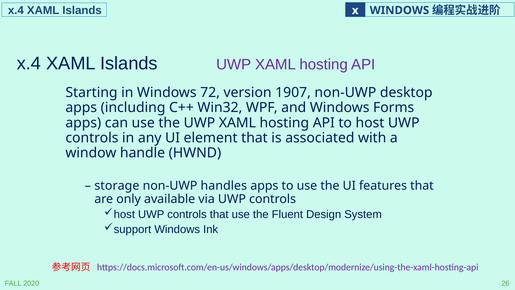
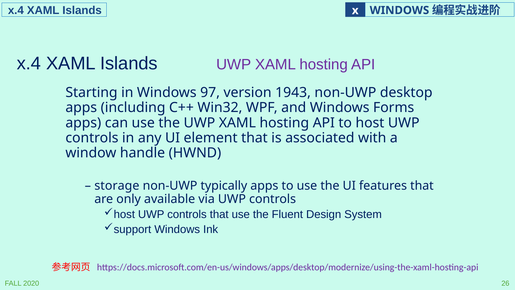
72: 72 -> 97 (210, 93)
1907: 1907 -> 1943 (293, 93)
handles: handles -> typically (224, 186)
